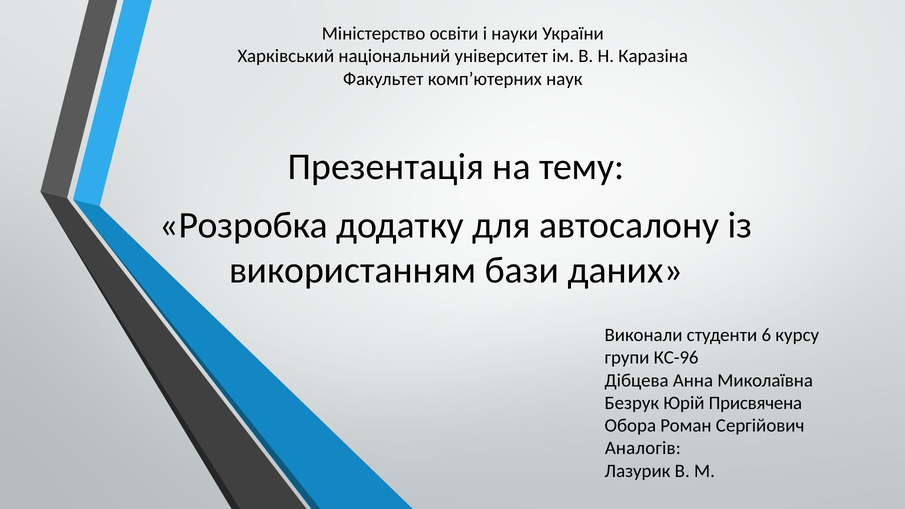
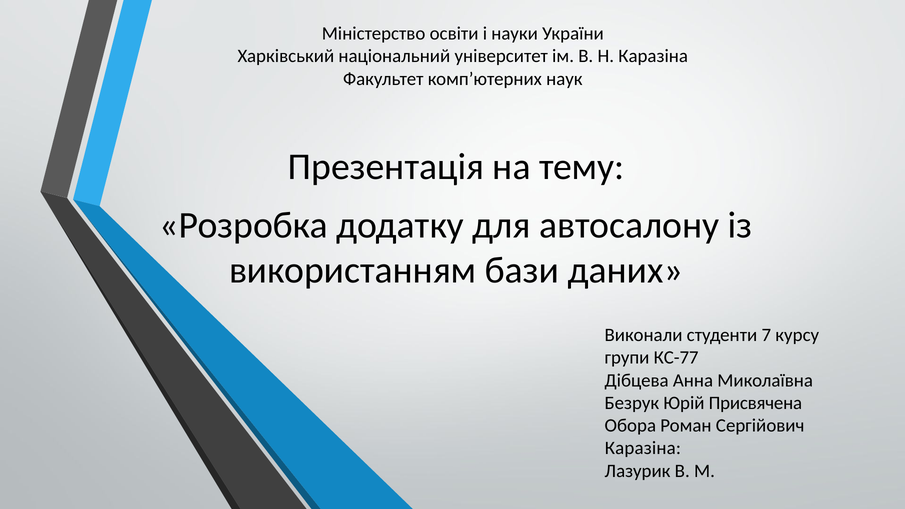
6: 6 -> 7 (766, 335)
КС-96: КС-96 -> КС-77 (676, 358)
Аналогів: Аналогів -> Каразіна (643, 448)
